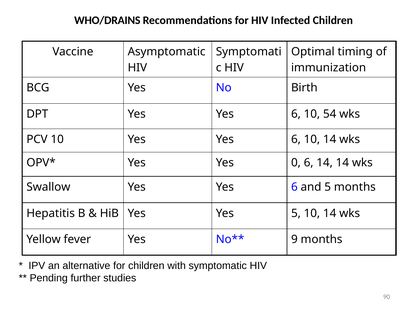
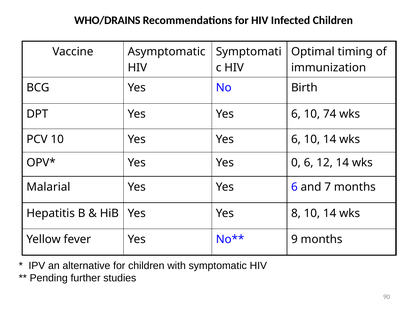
54: 54 -> 74 (330, 114)
6 14: 14 -> 12 (325, 163)
Swallow: Swallow -> Malarial (48, 187)
and 5: 5 -> 7 (328, 187)
Yes 5: 5 -> 8 (296, 213)
